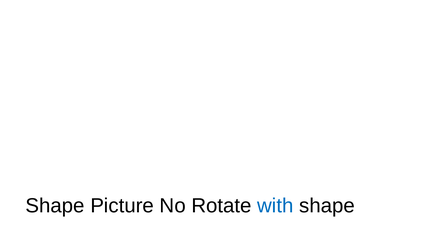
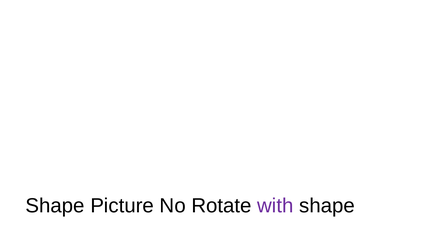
with colour: blue -> purple (275, 206)
